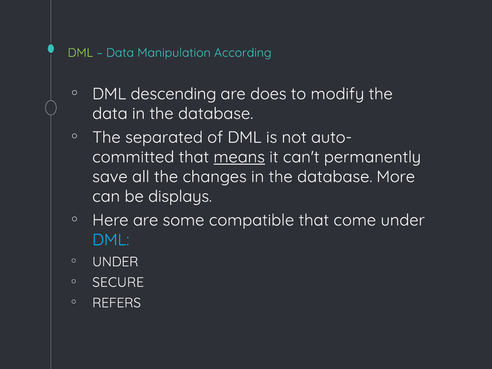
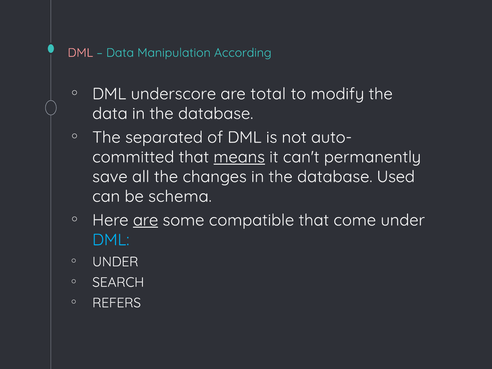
DML colour: light green -> pink (80, 53)
descending: descending -> underscore (173, 94)
does: does -> total (268, 94)
More: More -> Used (396, 177)
displays: displays -> schema (180, 196)
are underline: none -> present (146, 220)
SECURE: SECURE -> SEARCH (118, 282)
